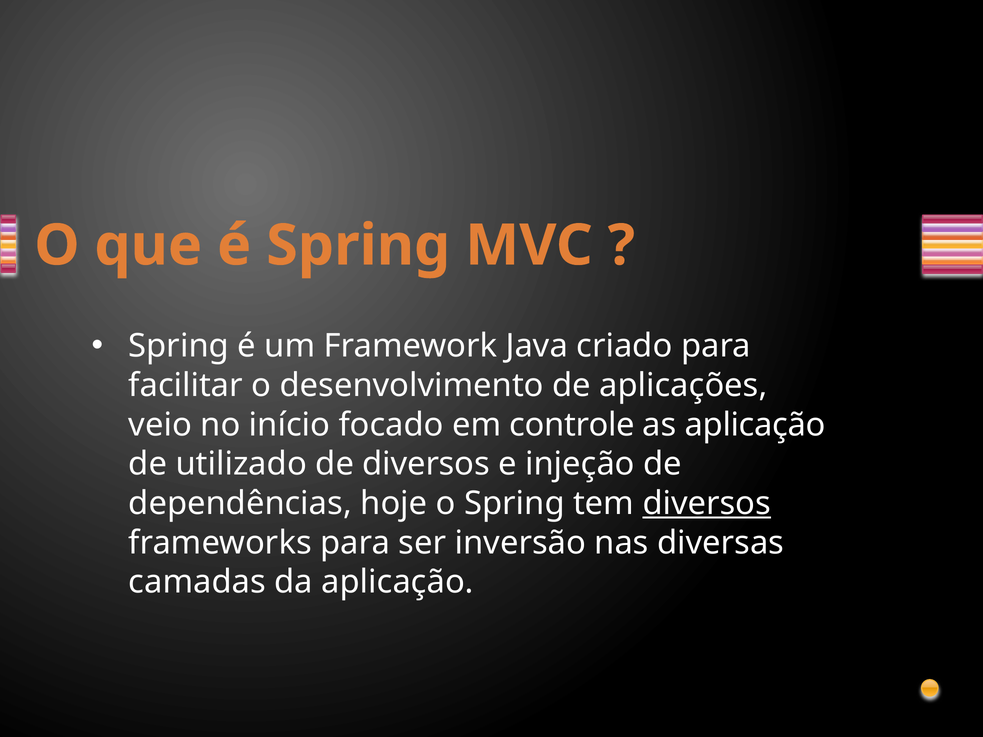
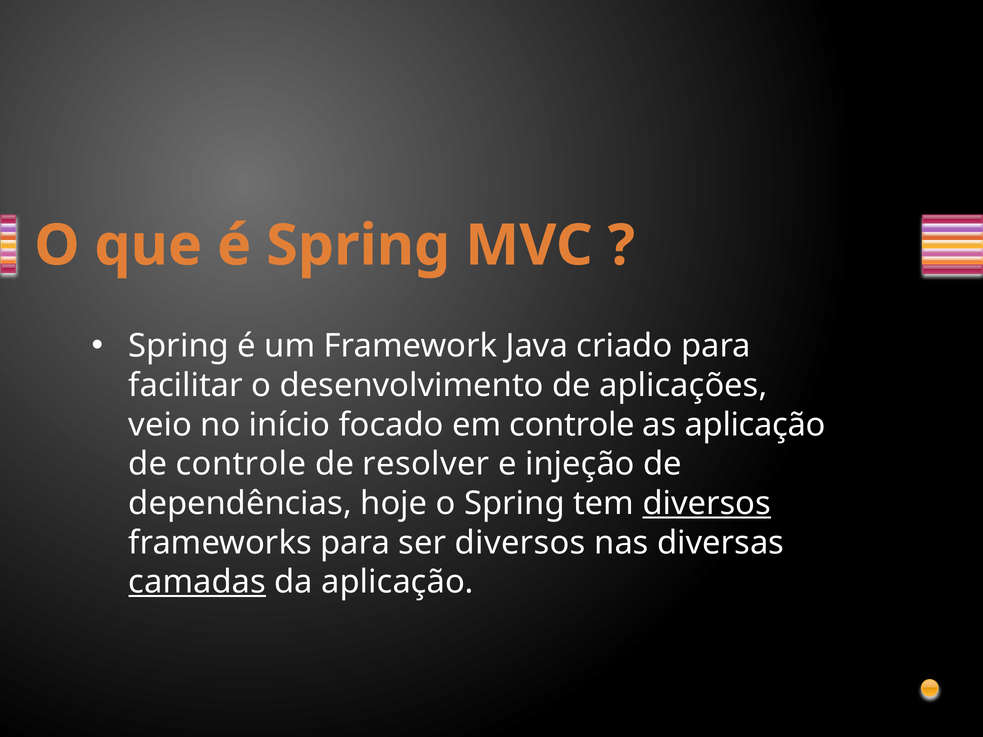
de utilizado: utilizado -> controle (241, 464)
de diversos: diversos -> resolver (426, 464)
ser inversão: inversão -> diversos (520, 543)
camadas underline: none -> present (197, 582)
